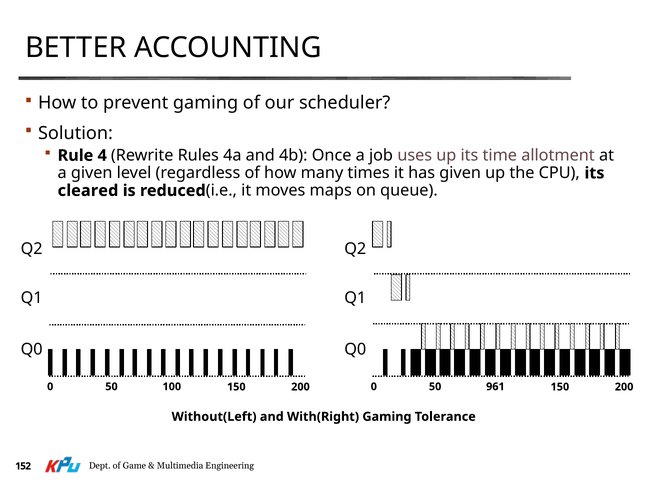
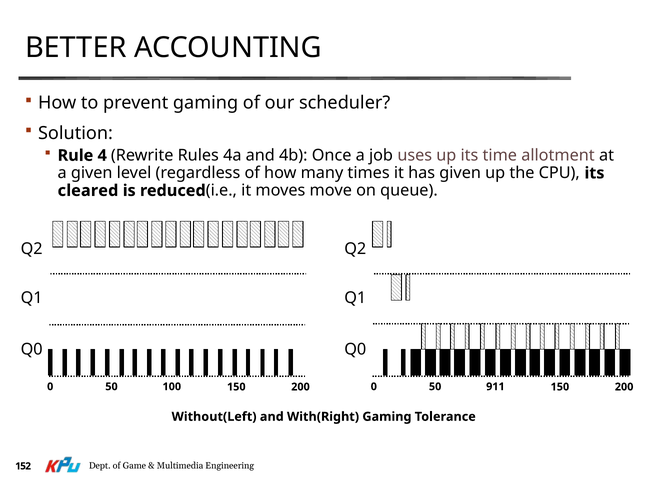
maps: maps -> move (331, 190)
961: 961 -> 911 (495, 386)
